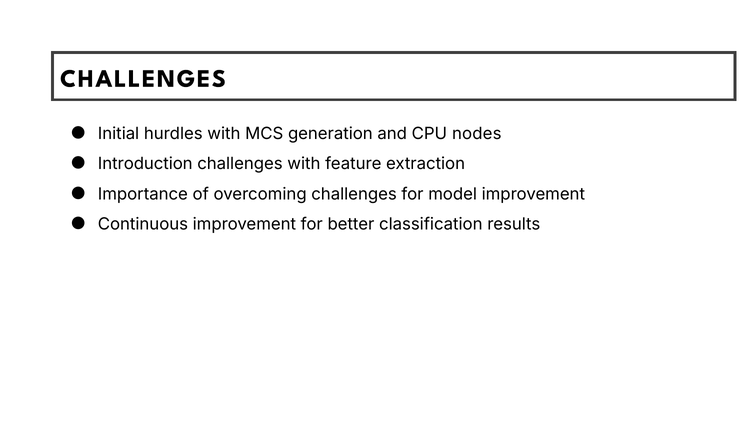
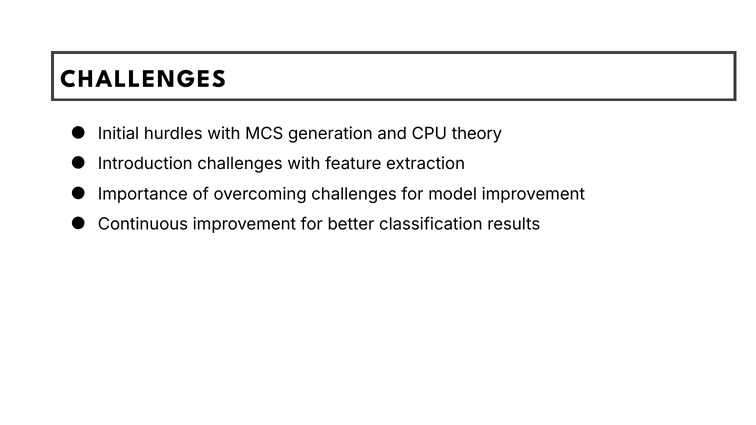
nodes: nodes -> theory (477, 134)
